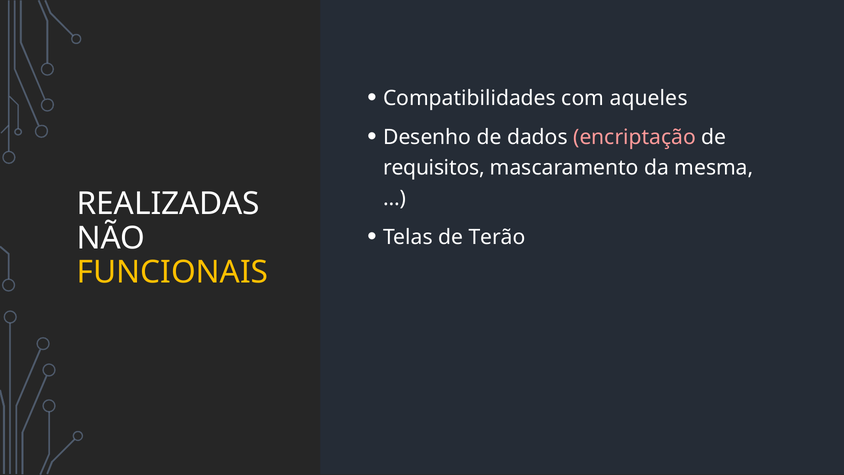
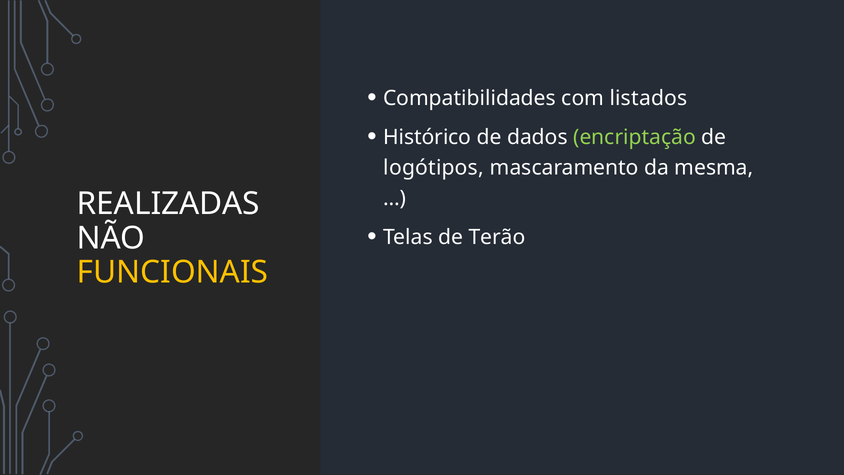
aqueles: aqueles -> listados (649, 98)
Desenho: Desenho -> Histórico (427, 137)
encriptação colour: pink -> light green (635, 137)
requisitos: requisitos -> logótipos (434, 168)
